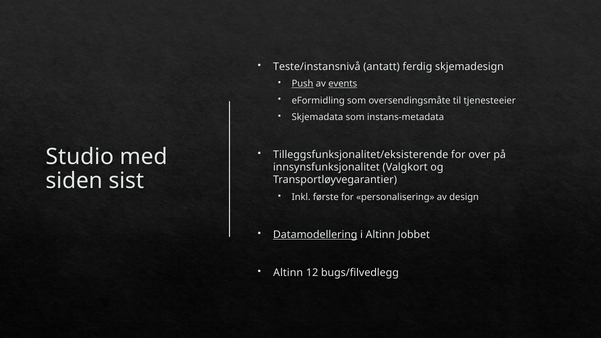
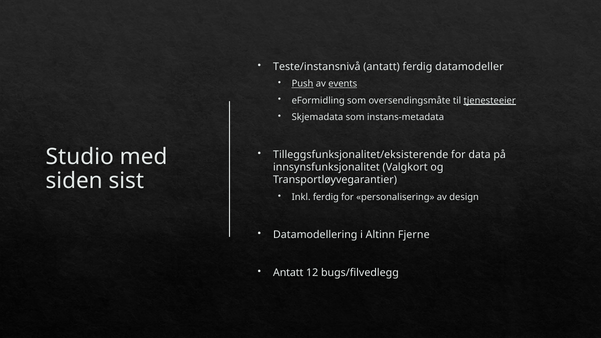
skjemadesign: skjemadesign -> datamodeller (469, 67)
tjenesteeier underline: none -> present (490, 100)
over: over -> data (480, 155)
Inkl første: første -> ferdig (326, 197)
Datamodellering underline: present -> none (315, 235)
Jobbet: Jobbet -> Fjerne (414, 235)
Altinn: Altinn -> Antatt (288, 273)
